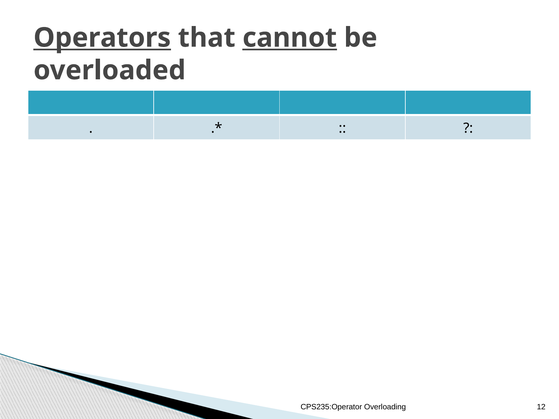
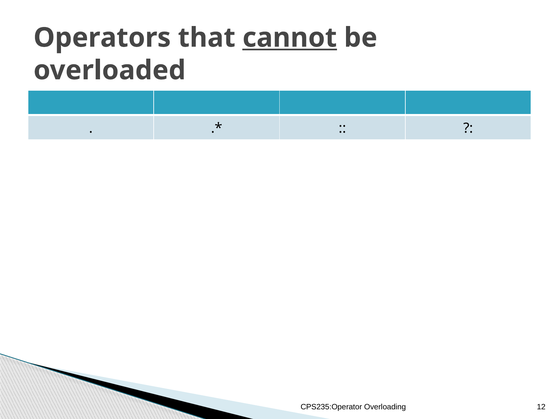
Operators underline: present -> none (102, 38)
